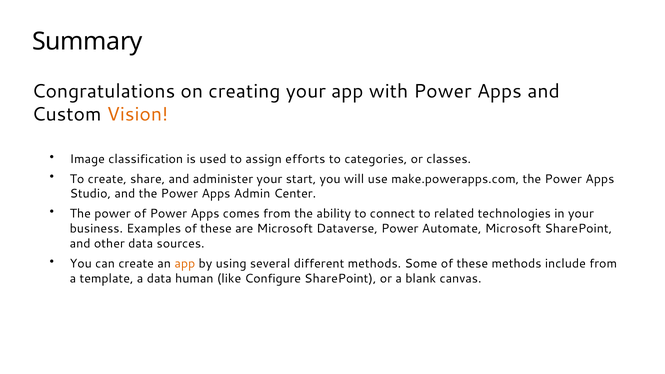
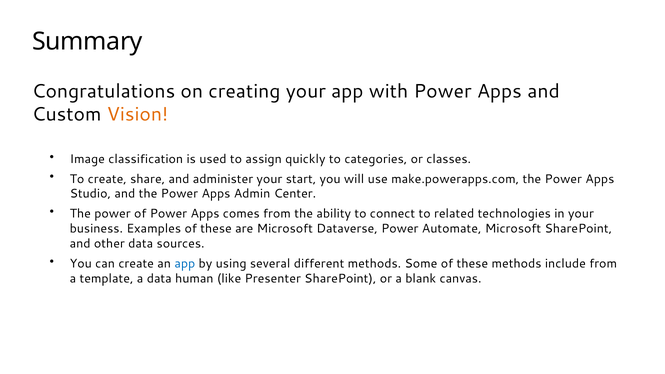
efforts: efforts -> quickly (305, 159)
app colour: orange -> blue (185, 264)
Configure: Configure -> Presenter (273, 279)
